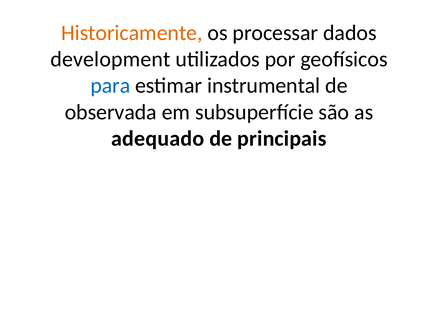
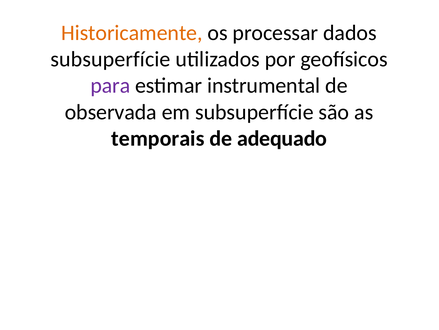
development: development -> subsuperfície (110, 59)
para colour: blue -> purple (110, 85)
adequado: adequado -> temporais (158, 138)
principais: principais -> adequado (282, 138)
